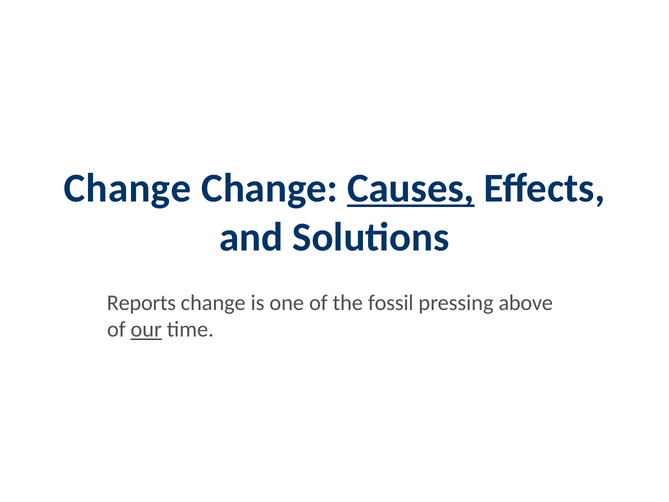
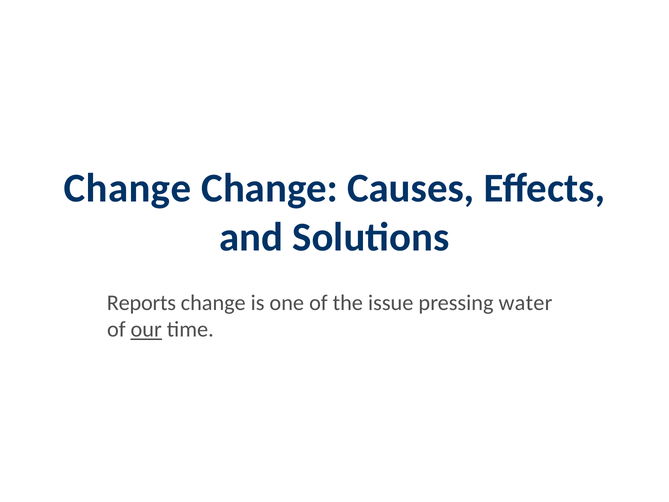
Causes underline: present -> none (411, 188)
fossil: fossil -> issue (391, 303)
above: above -> water (526, 303)
